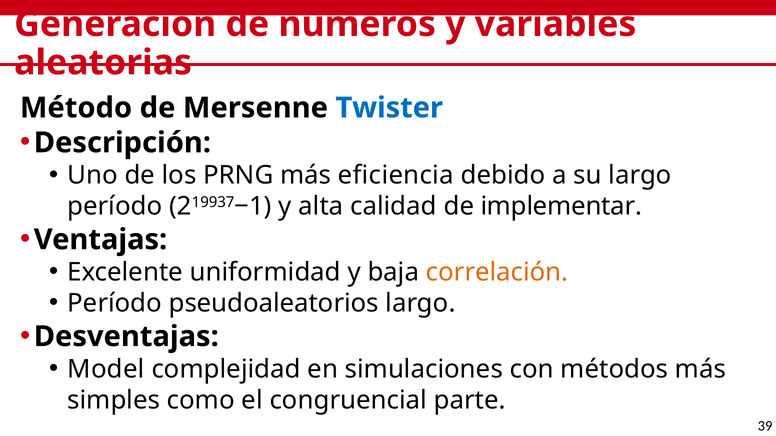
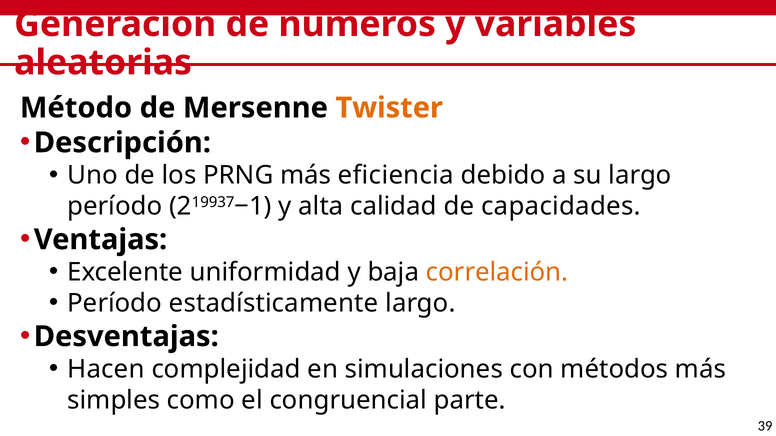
Twister colour: blue -> orange (389, 108)
implementar: implementar -> capacidades (561, 207)
pseudoaleatorios: pseudoaleatorios -> estadísticamente (274, 304)
Model: Model -> Hacen (106, 370)
